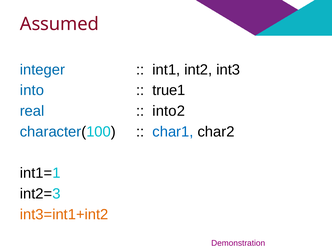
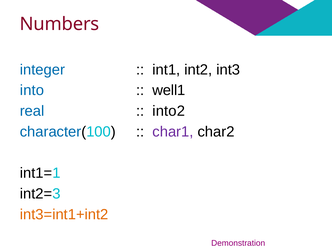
Assumed: Assumed -> Numbers (59, 24)
true1: true1 -> well1 (169, 90)
char1 colour: blue -> purple (173, 132)
